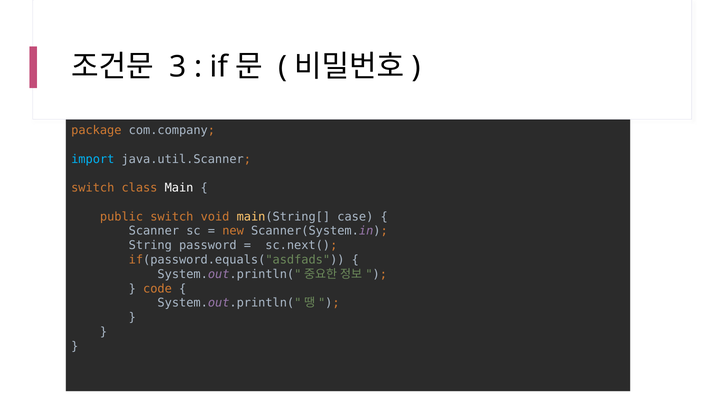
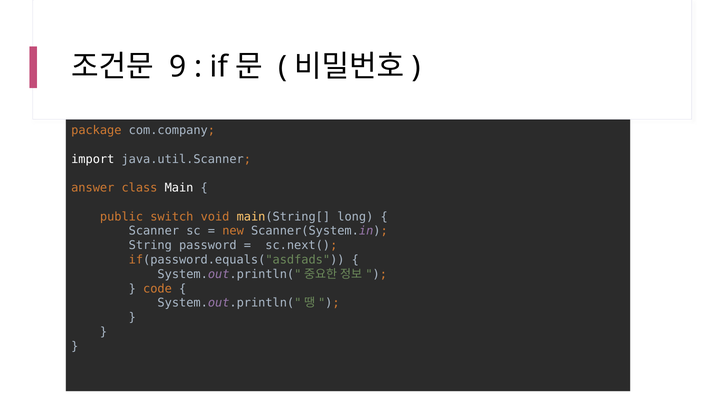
3: 3 -> 9 (178, 67)
import colour: light blue -> white (93, 159)
switch: switch -> answer (93, 188)
case: case -> long (355, 216)
